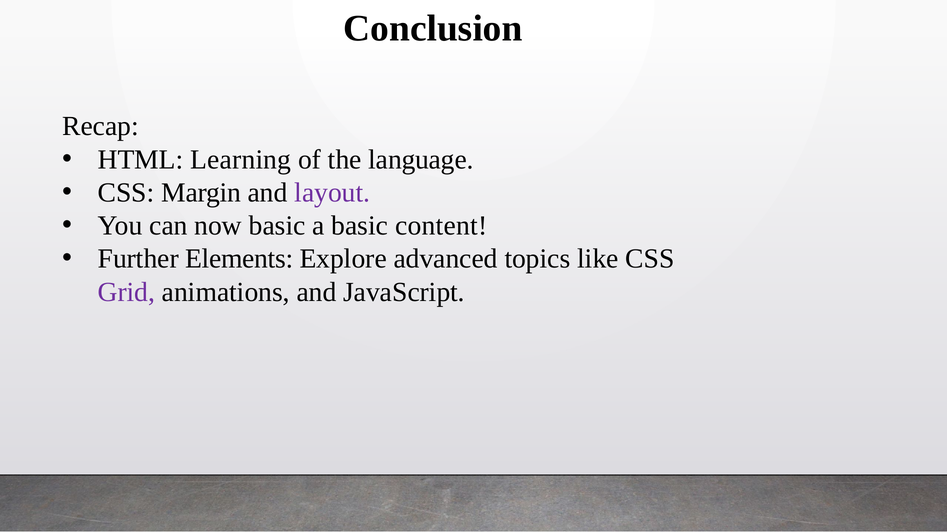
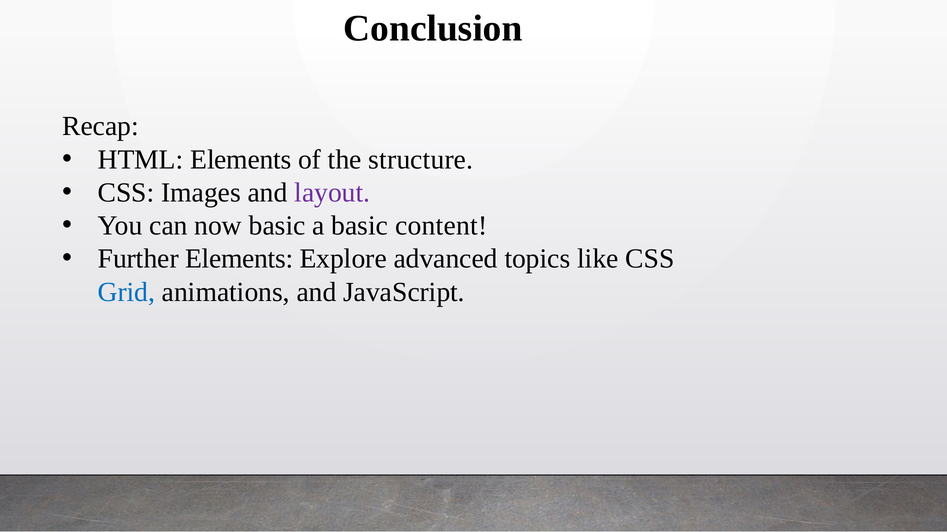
HTML Learning: Learning -> Elements (241, 160)
language: language -> structure (421, 160)
Margin: Margin -> Images (201, 193)
Grid colour: purple -> blue (126, 292)
